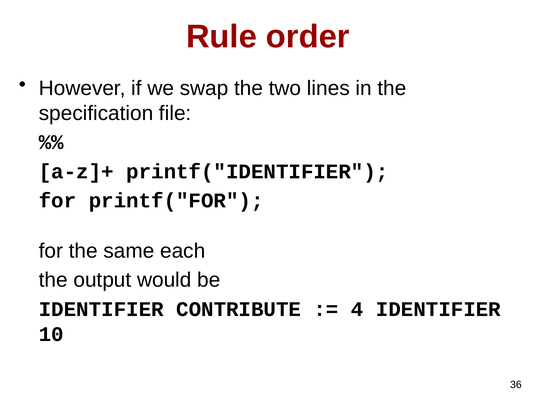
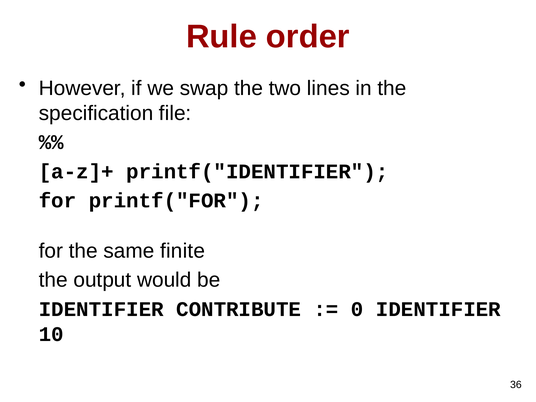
each: each -> finite (183, 251)
4: 4 -> 0 (357, 309)
